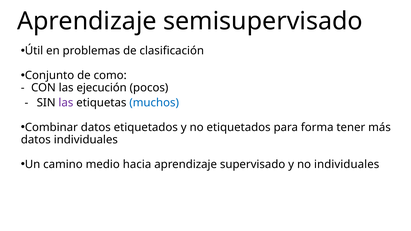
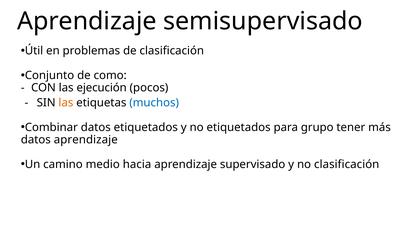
las colour: purple -> orange (66, 103)
forma: forma -> grupo (317, 127)
datos individuales: individuales -> aprendizaje (86, 140)
no individuales: individuales -> clasificación (347, 164)
